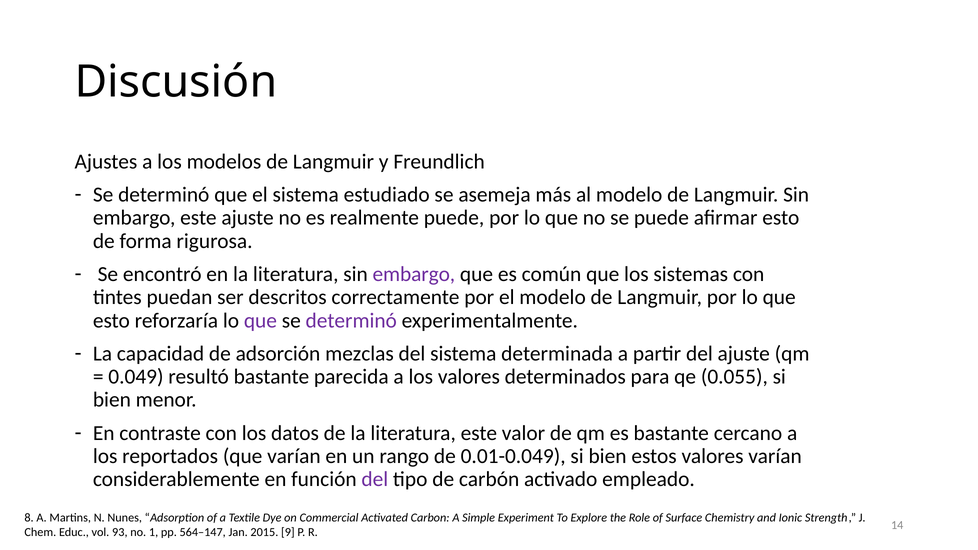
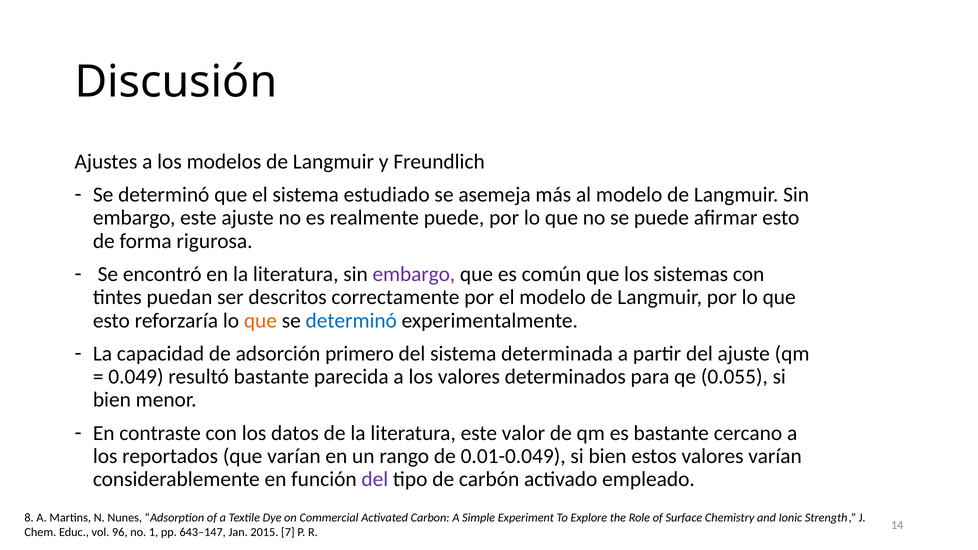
que colour: purple -> orange (260, 321)
determinó colour: purple -> blue (351, 321)
mezclas: mezclas -> primero (360, 354)
93: 93 -> 96 (120, 532)
564–147: 564–147 -> 643–147 (203, 532)
9: 9 -> 7 (288, 532)
